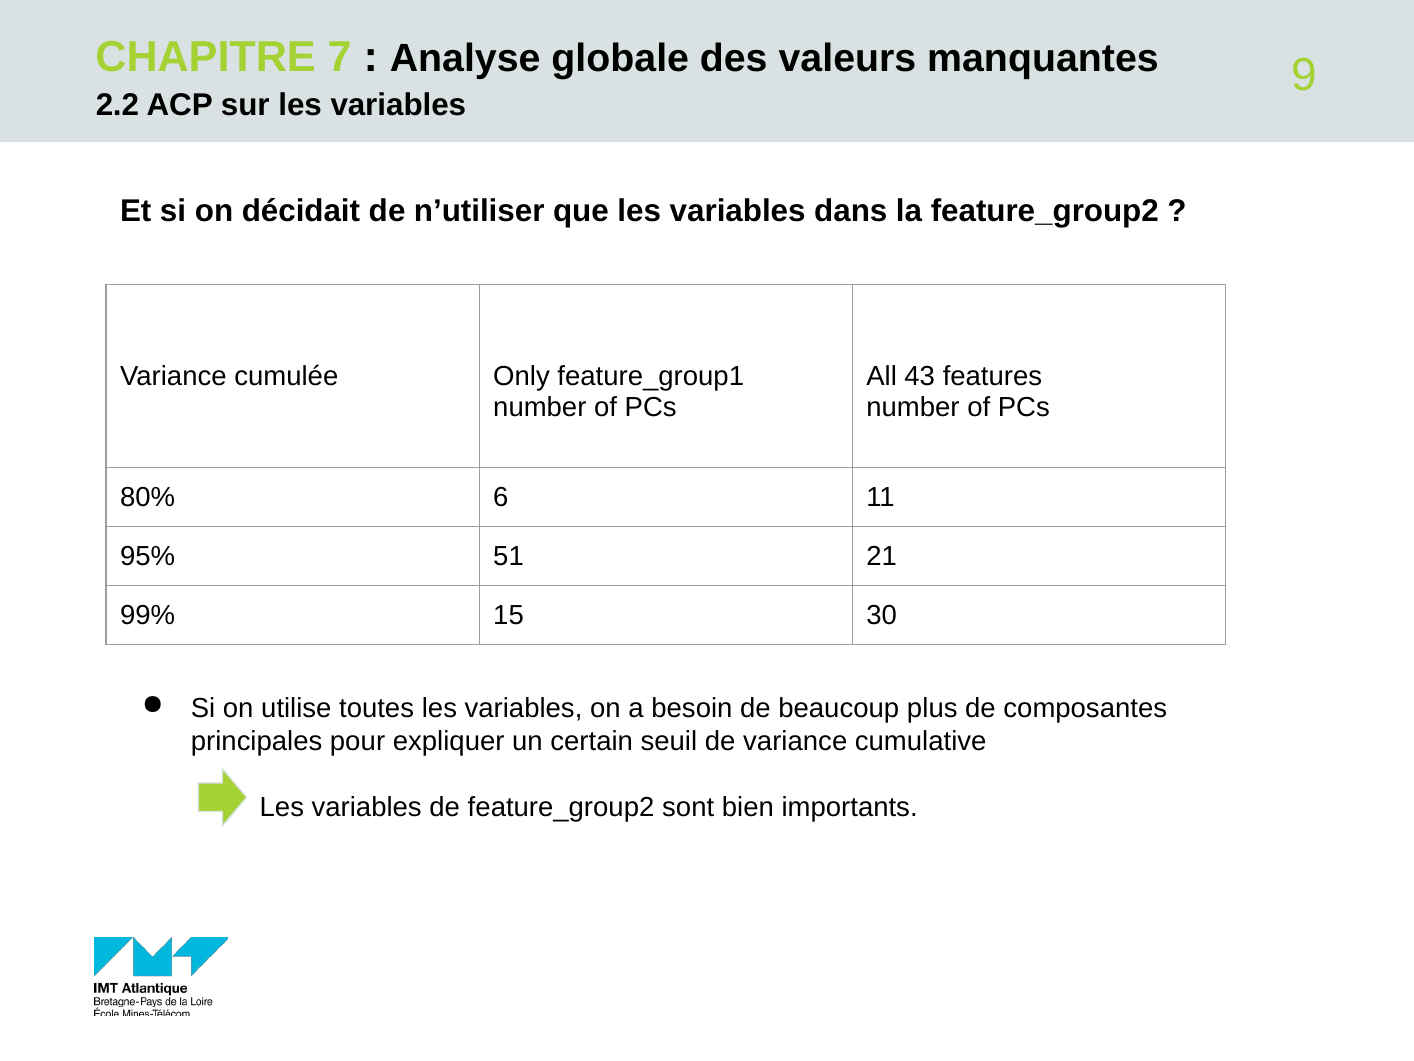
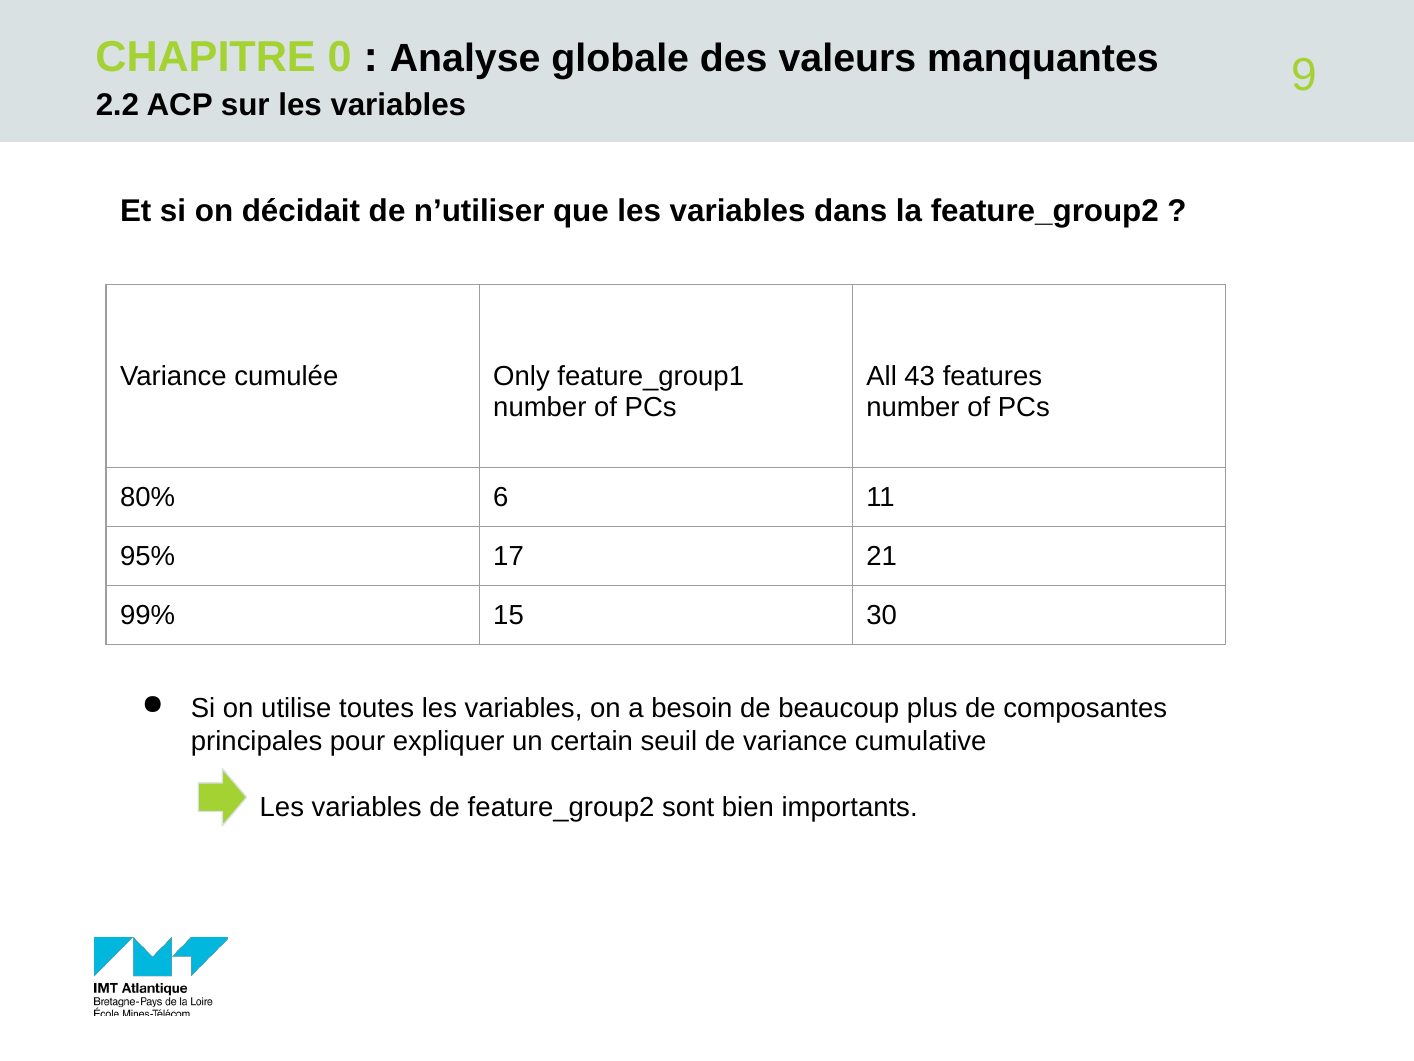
7: 7 -> 0 (340, 57)
51: 51 -> 17 (509, 556)
